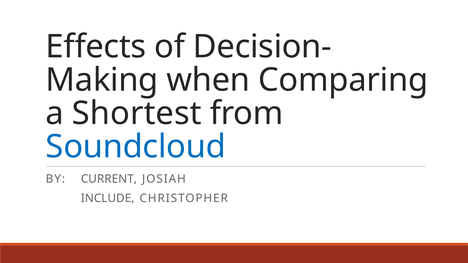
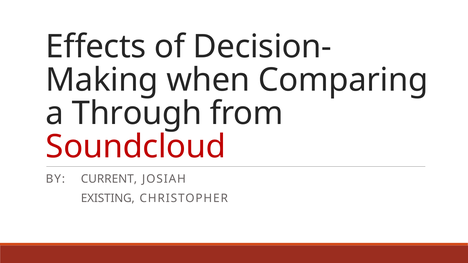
Shortest: Shortest -> Through (137, 113)
Soundcloud colour: blue -> red (136, 147)
INCLUDE: INCLUDE -> EXISTING (108, 198)
